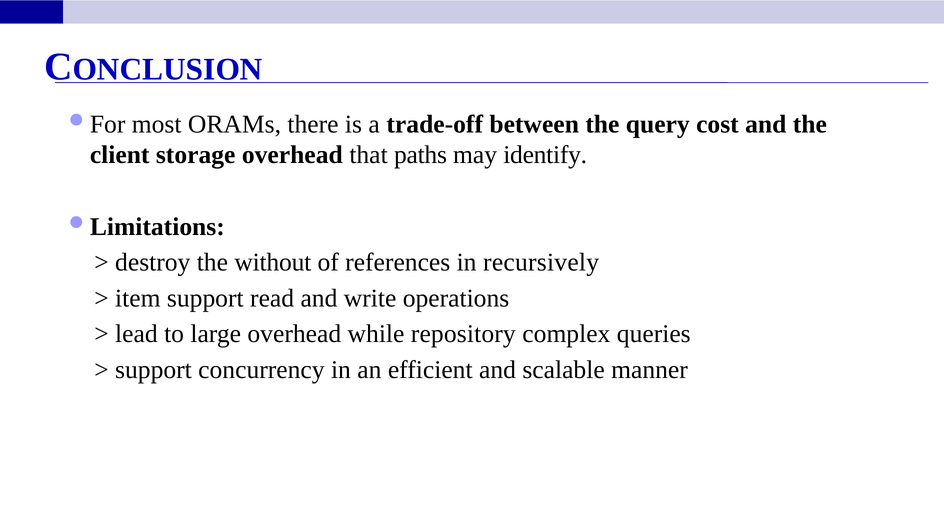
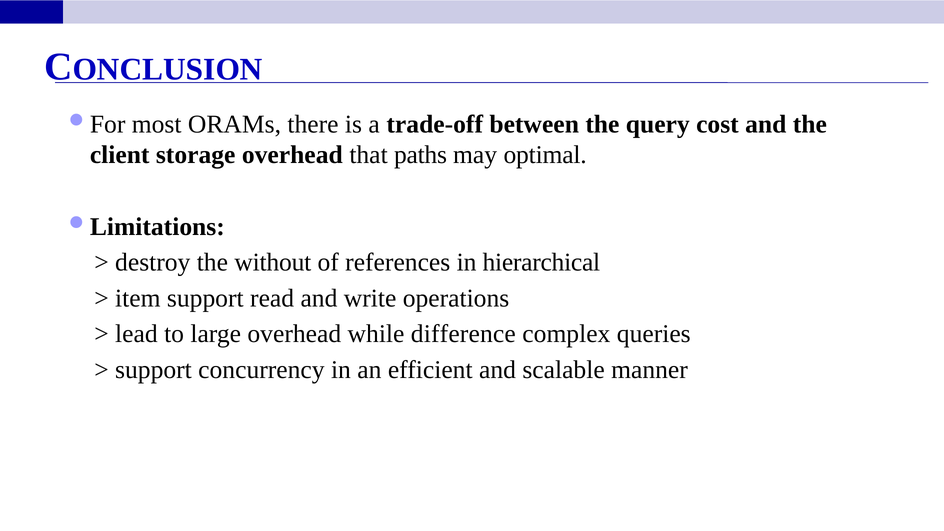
identify: identify -> optimal (545, 155)
recursively: recursively -> hierarchical (541, 262)
repository: repository -> difference (463, 334)
